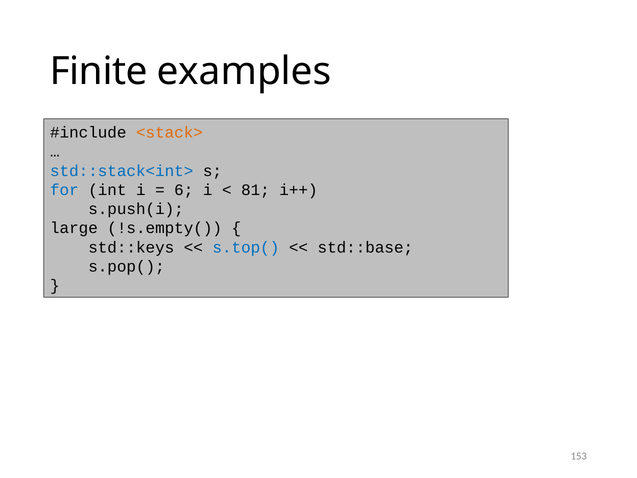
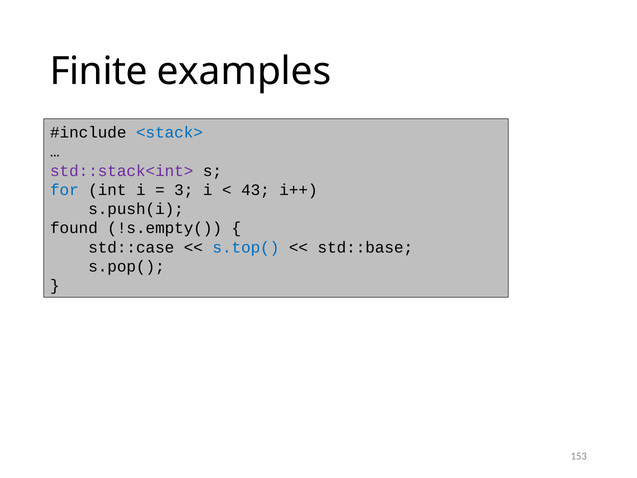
<stack> colour: orange -> blue (169, 133)
std::stack<int> colour: blue -> purple (122, 171)
6: 6 -> 3 (184, 190)
81: 81 -> 43 (255, 190)
large: large -> found (74, 228)
std::keys: std::keys -> std::case (131, 247)
